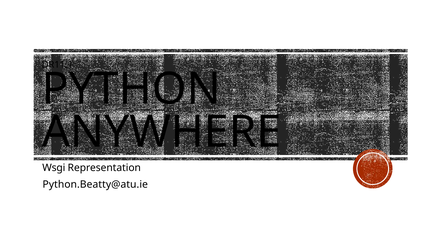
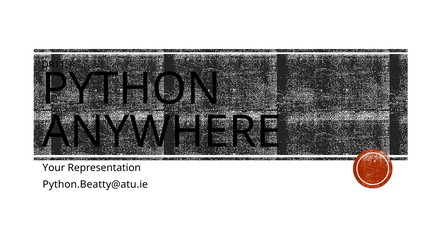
Wsgi: Wsgi -> Your (54, 168)
